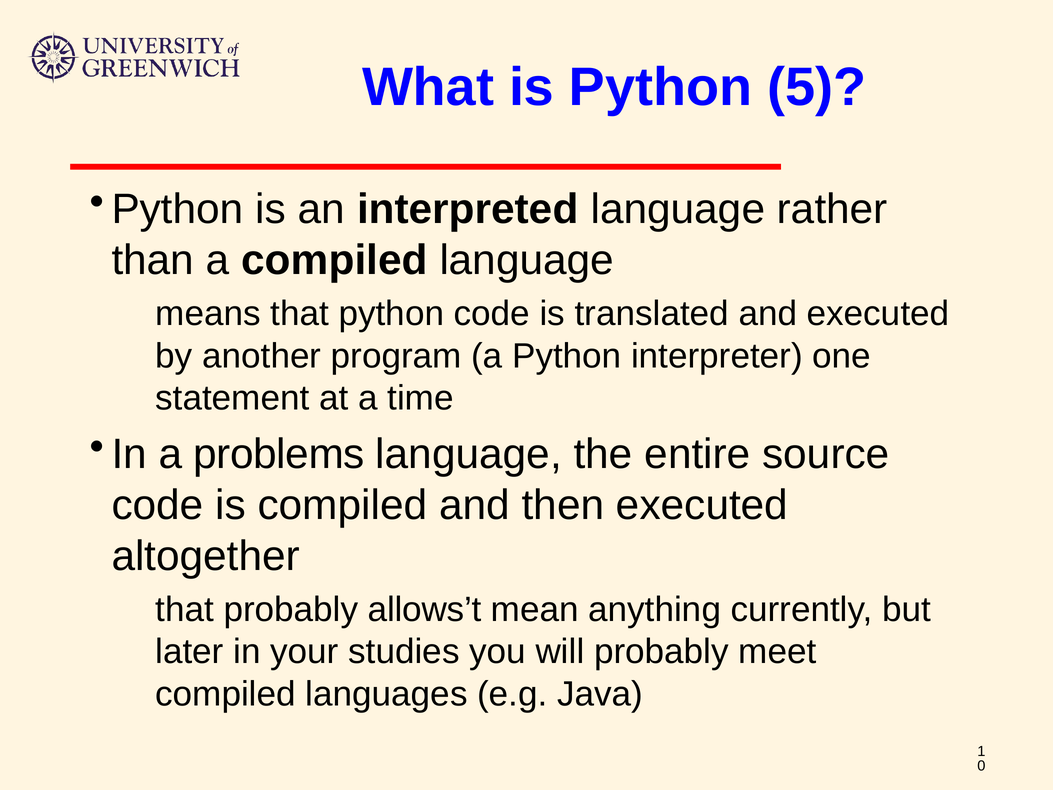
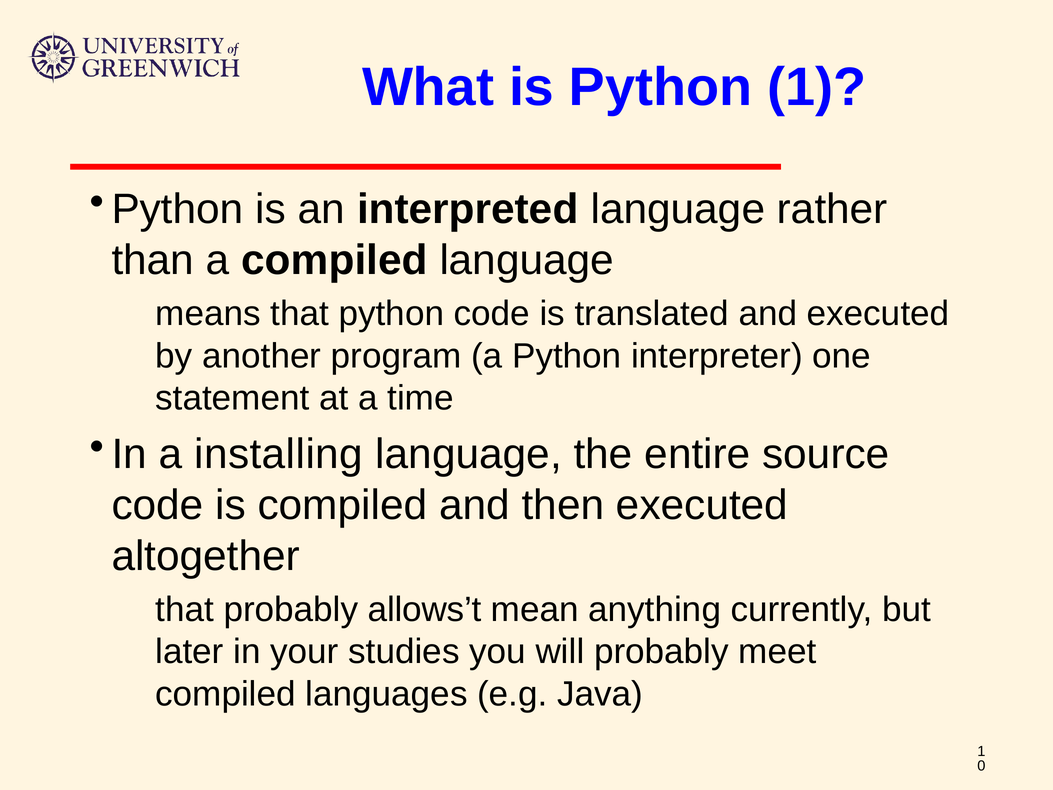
Python 5: 5 -> 1 (817, 87)
problems: problems -> installing (279, 454)
